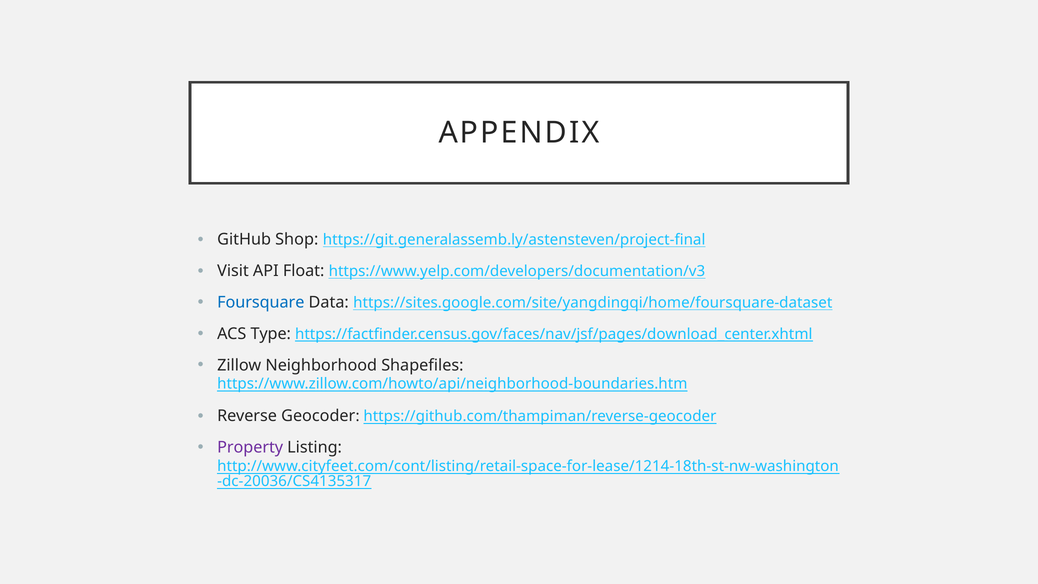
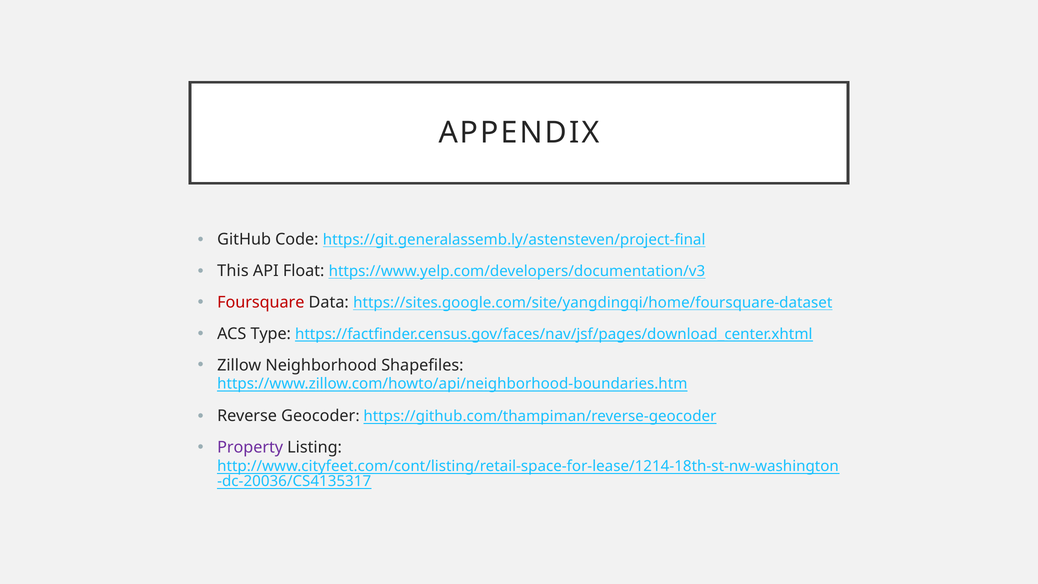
Shop: Shop -> Code (297, 239)
Visit: Visit -> This (233, 271)
Foursquare colour: blue -> red (261, 302)
